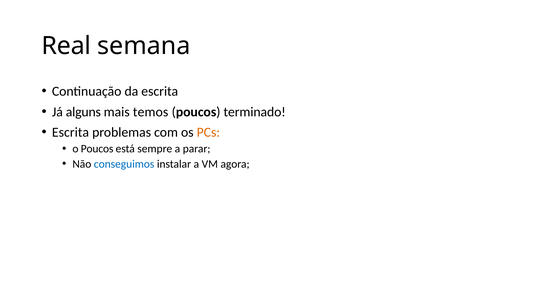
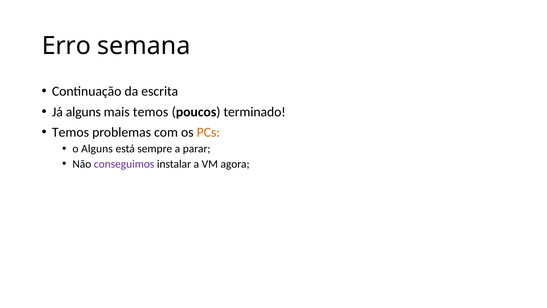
Real: Real -> Erro (66, 46)
Escrita: Escrita -> Temos (71, 132)
o Poucos: Poucos -> Alguns (97, 149)
conseguimos colour: blue -> purple (124, 164)
